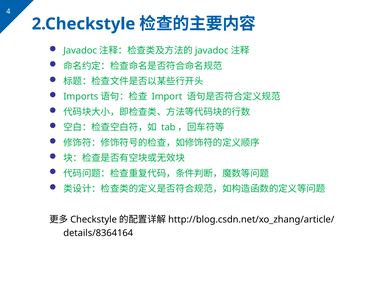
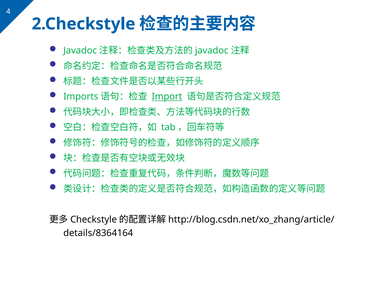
Import underline: none -> present (167, 96)
